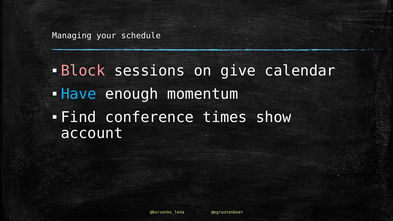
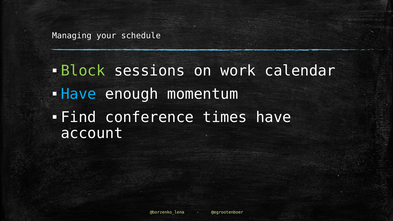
Block colour: pink -> light green (83, 71)
give: give -> work (238, 71)
times show: show -> have (274, 117)
